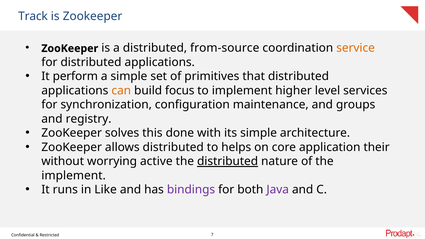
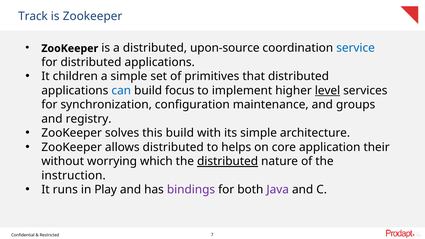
from-source: from-source -> upon-source (225, 48)
service colour: orange -> blue (356, 48)
perform: perform -> children (75, 76)
can colour: orange -> blue (121, 91)
level underline: none -> present (328, 91)
this done: done -> build (180, 133)
active: active -> which (156, 161)
implement: implement -> instruction (74, 176)
Like: Like -> Play (106, 190)
